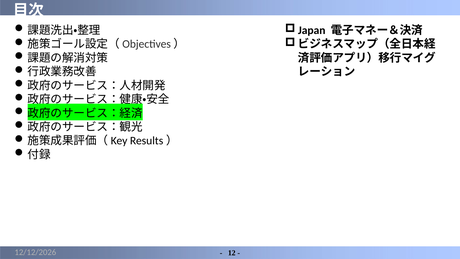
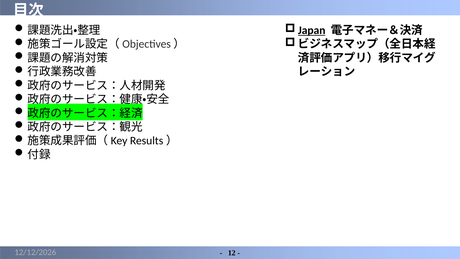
Japan underline: none -> present (312, 30)
